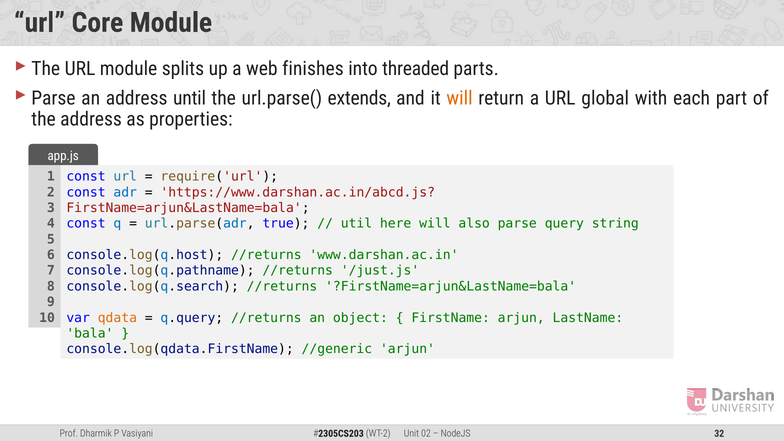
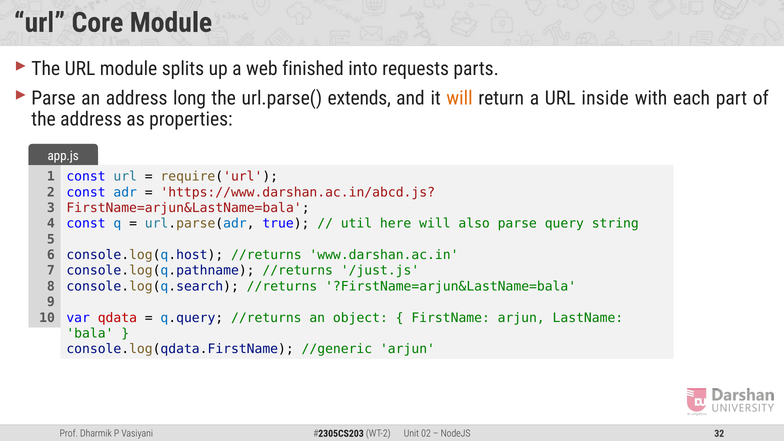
finishes: finishes -> finished (313, 69)
threaded: threaded -> requests (416, 69)
until: until -> long (190, 98)
global: global -> inside (605, 98)
qdata colour: orange -> red (117, 318)
